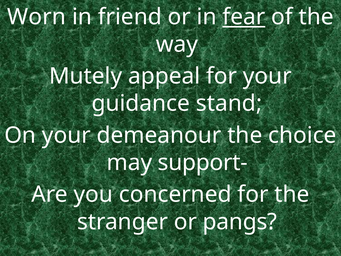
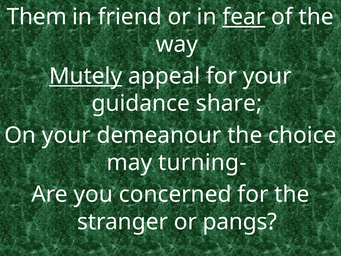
Worn: Worn -> Them (37, 17)
Mutely underline: none -> present (86, 76)
stand: stand -> share (229, 103)
support-: support- -> turning- (202, 162)
